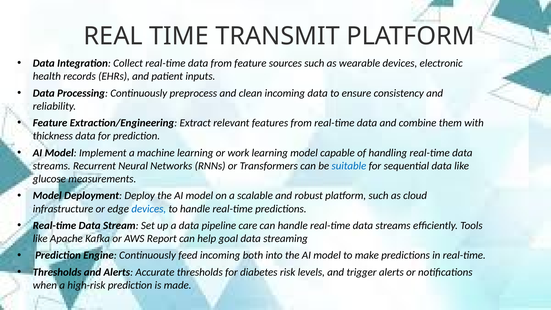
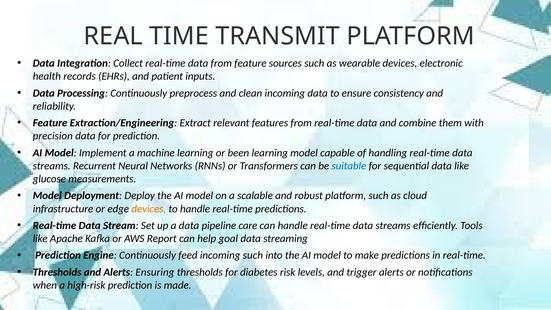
thickness: thickness -> precision (53, 136)
work: work -> been (238, 153)
devices colour: blue -> orange (149, 209)
incoming both: both -> such (253, 255)
Accurate: Accurate -> Ensuring (155, 272)
